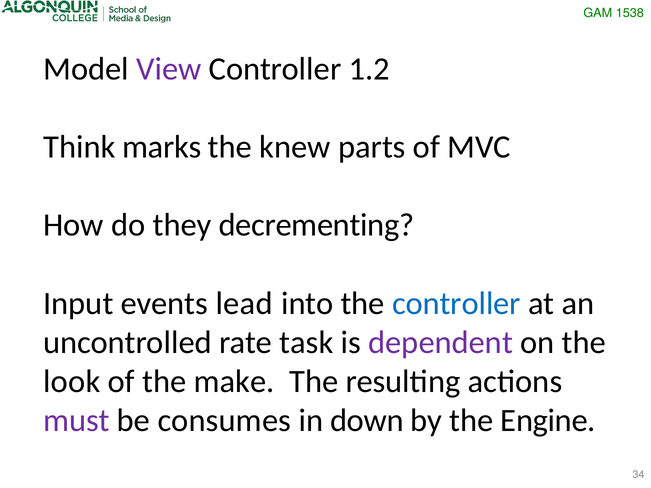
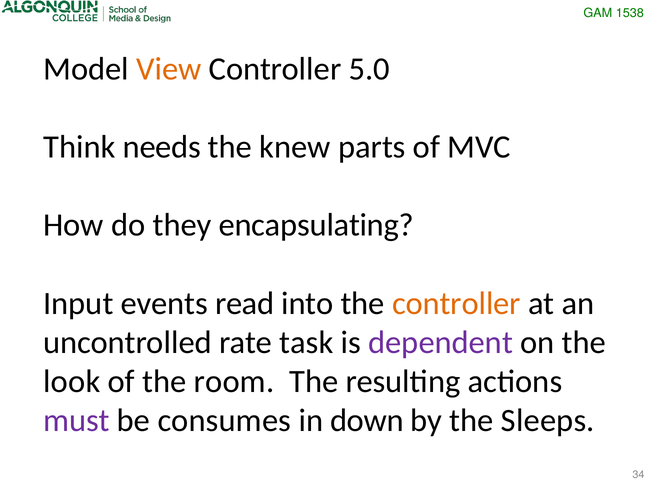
View colour: purple -> orange (169, 69)
1.2: 1.2 -> 5.0 (369, 69)
marks: marks -> needs (162, 147)
decrementing: decrementing -> encapsulating (316, 225)
lead: lead -> read (245, 303)
controller colour: blue -> orange (456, 303)
make: make -> room (234, 382)
Engine: Engine -> Sleeps (548, 421)
